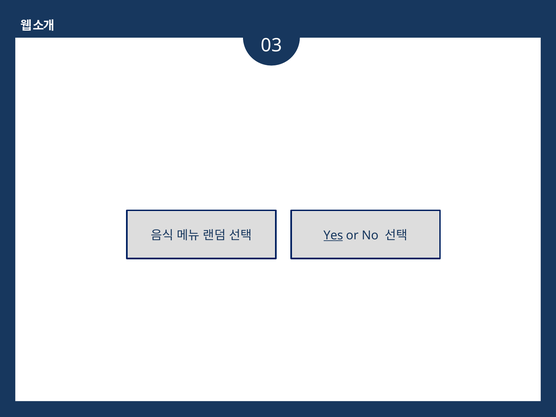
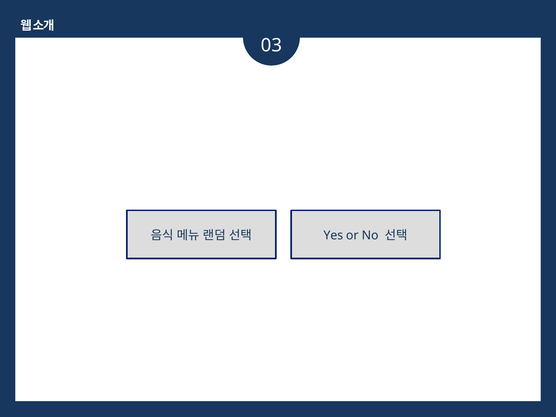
Yes underline: present -> none (333, 235)
